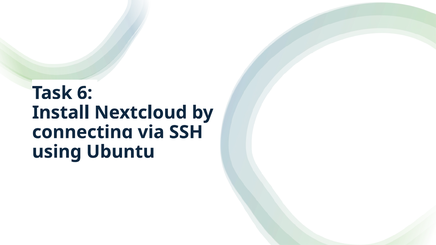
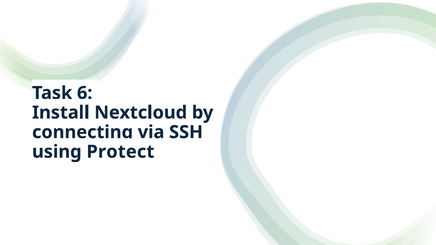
Ubuntu: Ubuntu -> Protect (120, 152)
